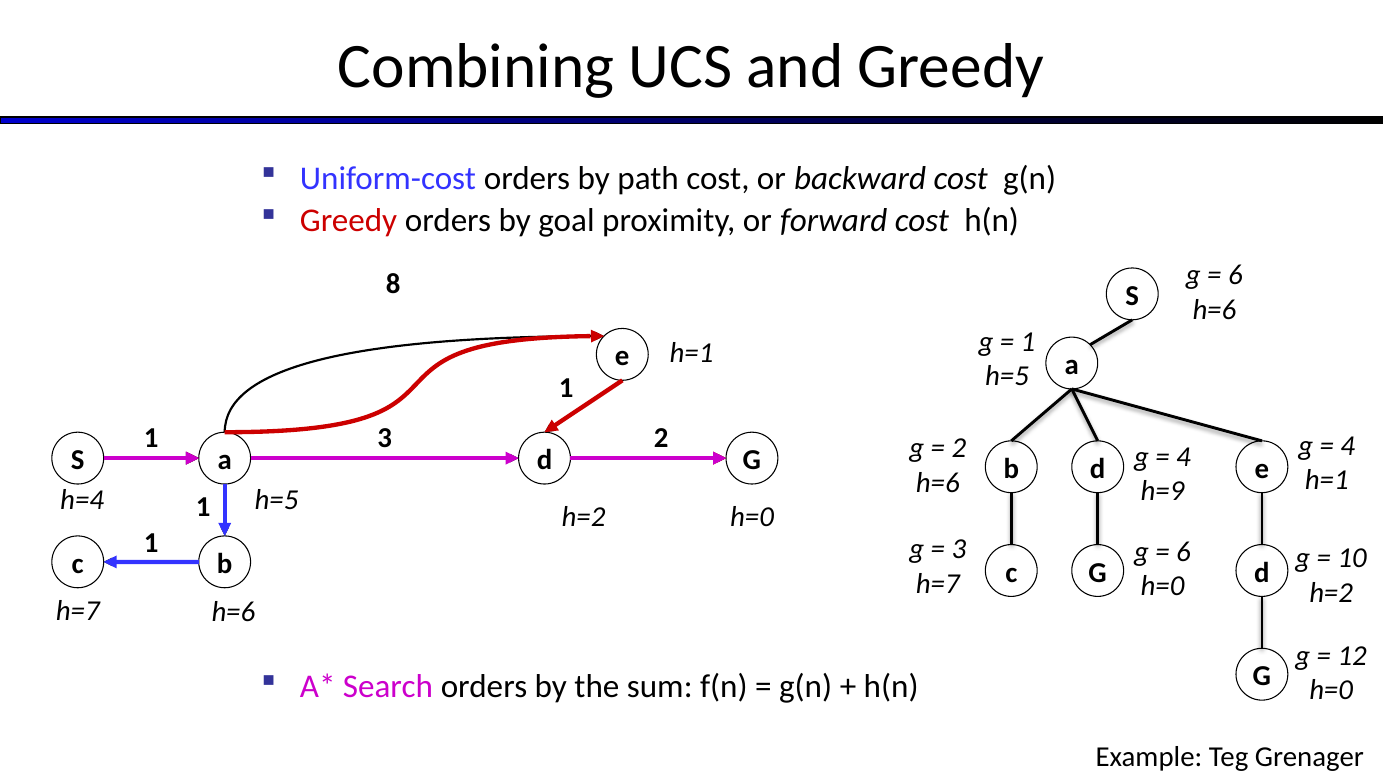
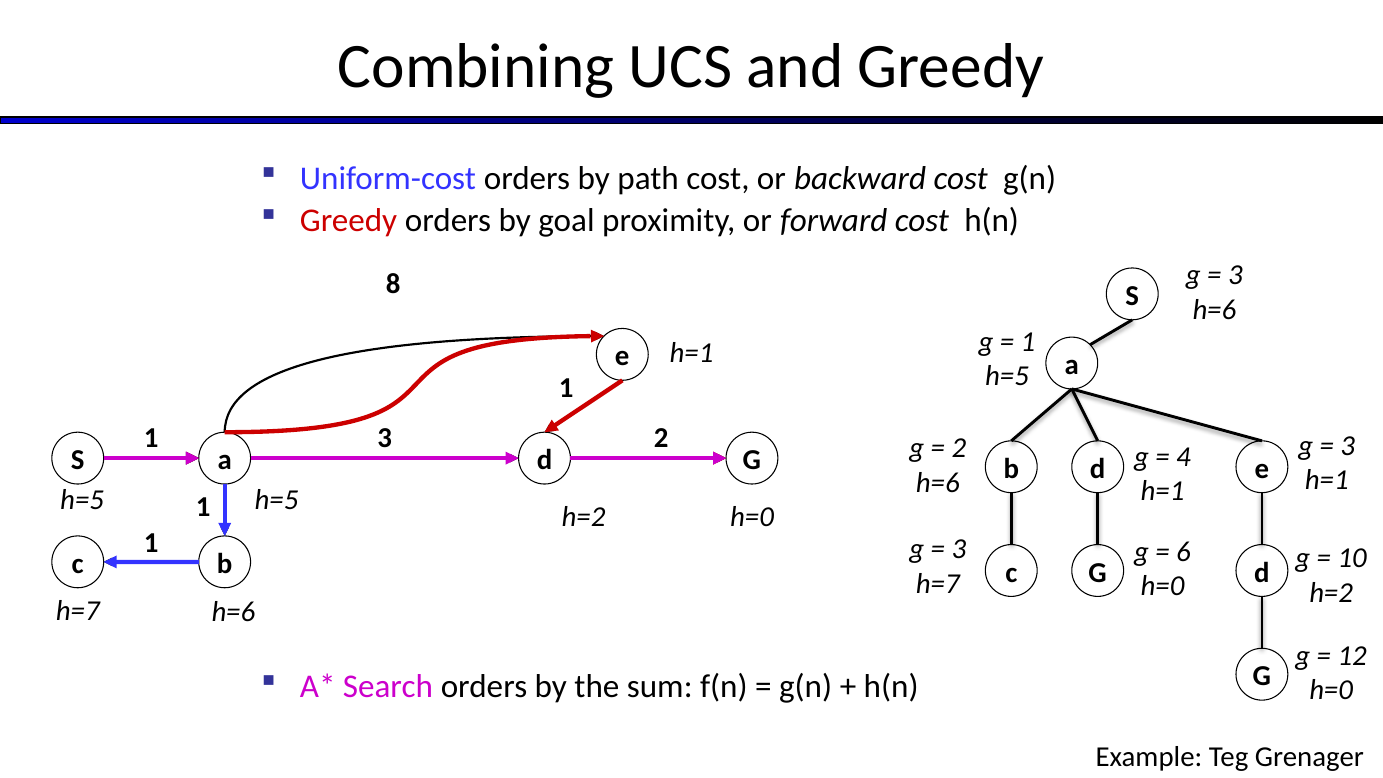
6: 6 -> 3 (1235, 275)
4: 4 -> 3 (1348, 445)
h=9: h=9 -> h=1 (1163, 491)
h=4: h=4 -> h=5 (82, 500)
